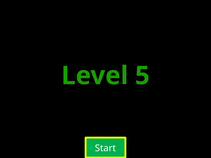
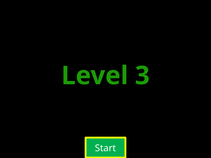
5: 5 -> 3 (142, 76)
